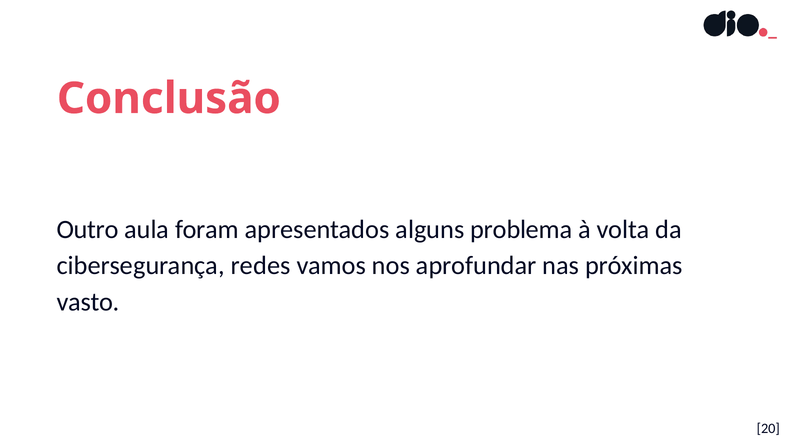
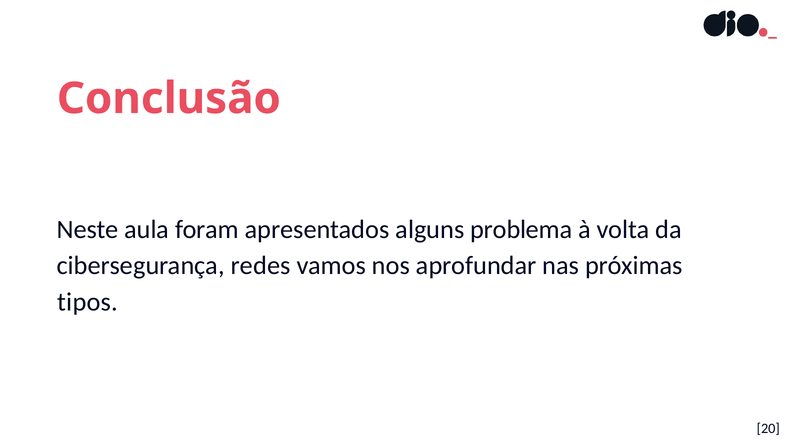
Outro: Outro -> Neste (88, 229)
vasto: vasto -> tipos (88, 302)
